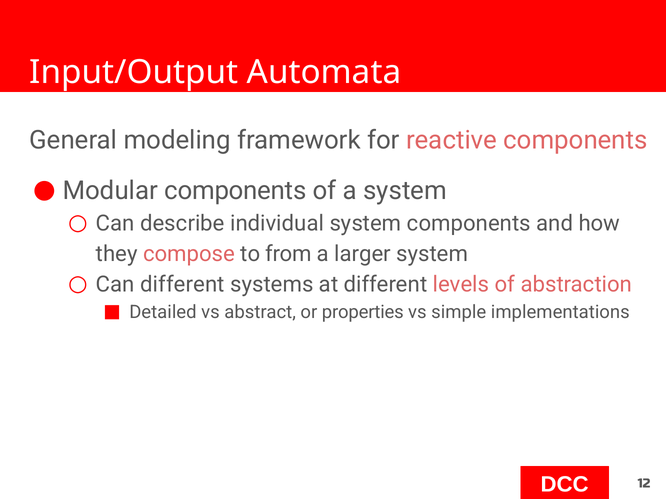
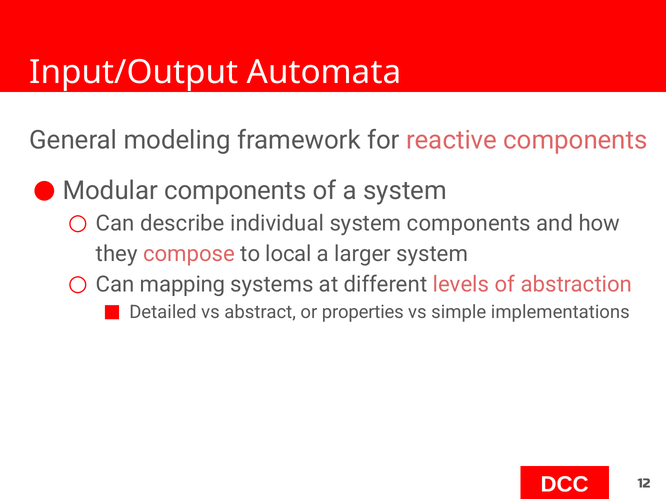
from: from -> local (289, 254)
Can different: different -> mapping (183, 285)
